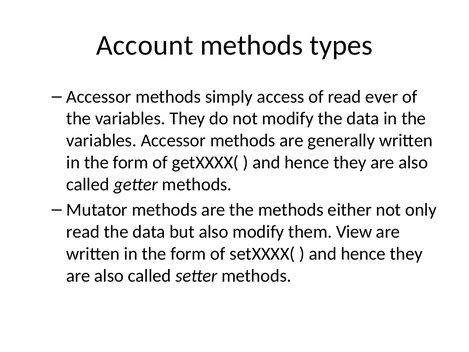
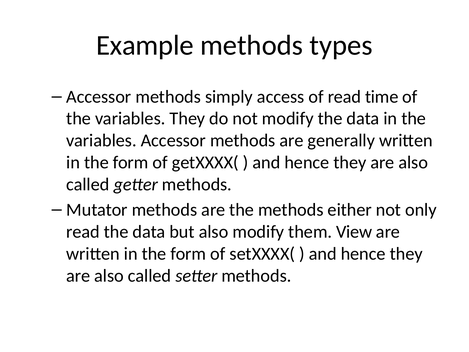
Account: Account -> Example (145, 45)
ever: ever -> time (382, 97)
